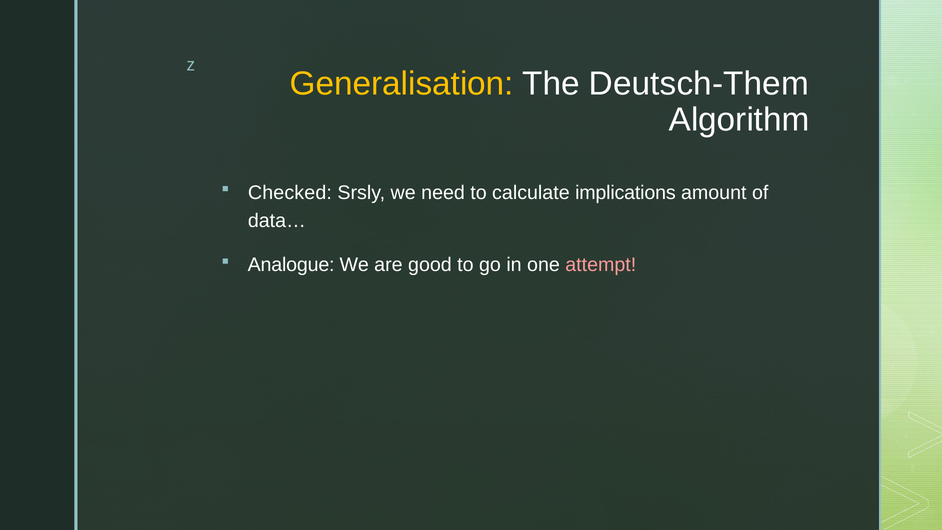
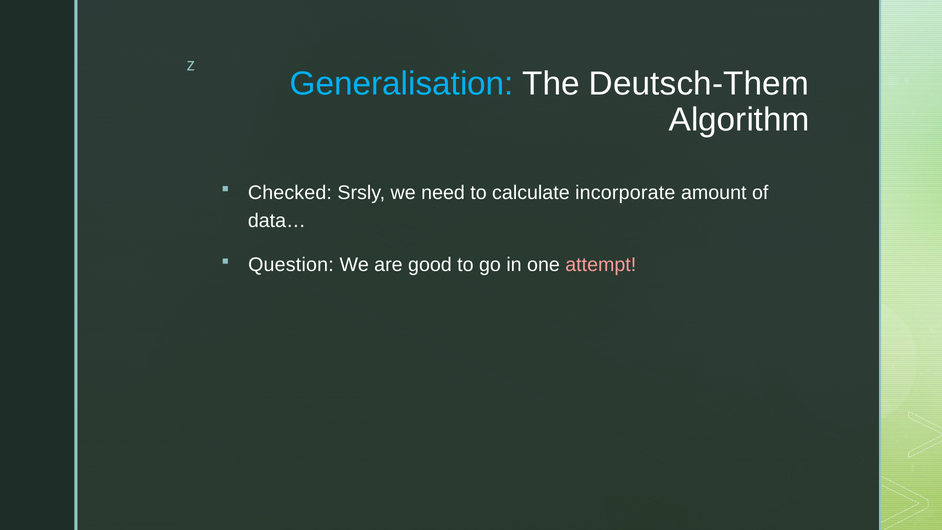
Generalisation colour: yellow -> light blue (402, 84)
implications: implications -> incorporate (625, 193)
Analogue: Analogue -> Question (291, 265)
